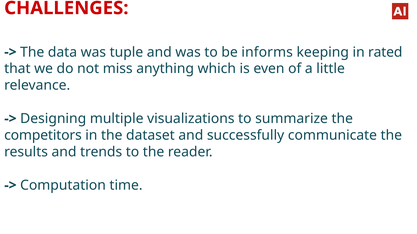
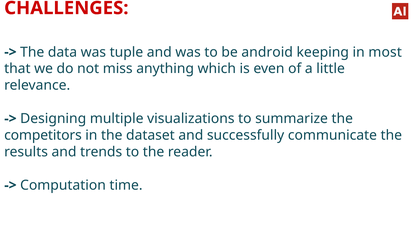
informs: informs -> android (267, 52)
rated: rated -> most (385, 52)
